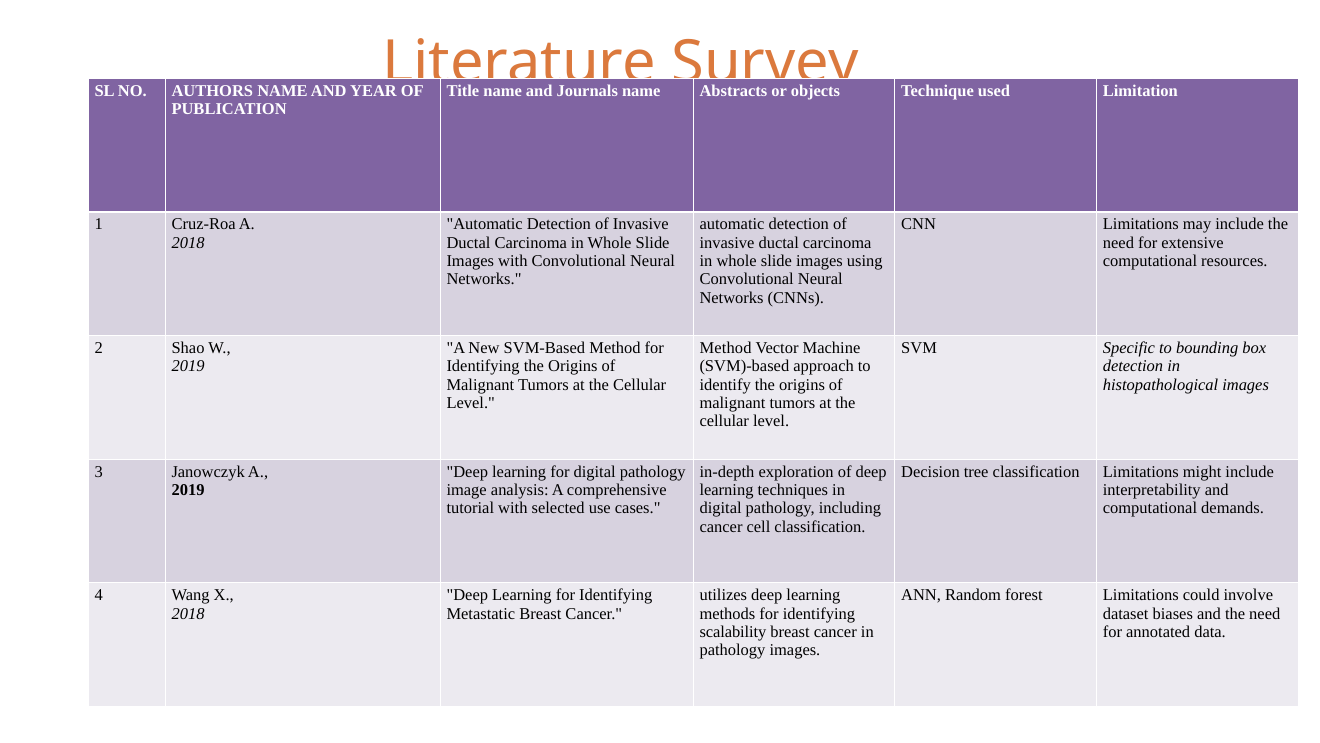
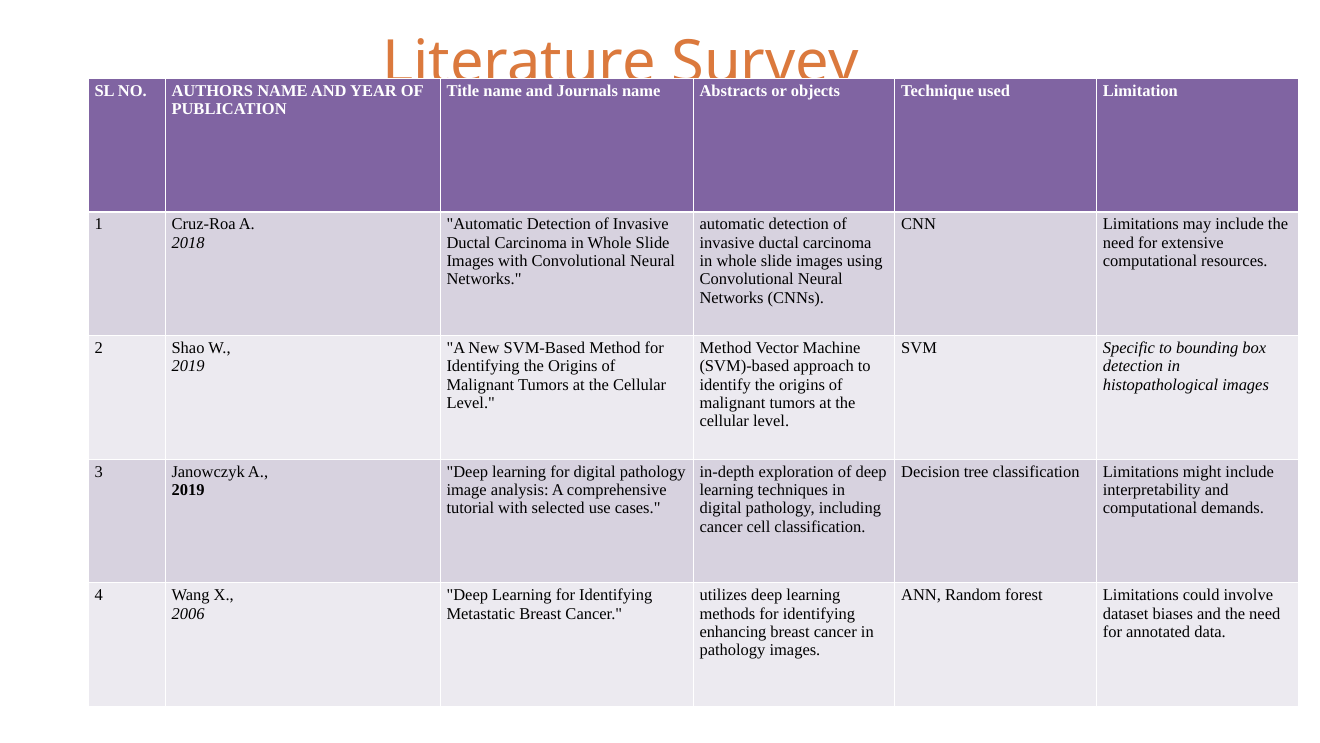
2018: 2018 -> 2006 (188, 613)
scalability: scalability -> enhancing (733, 632)
